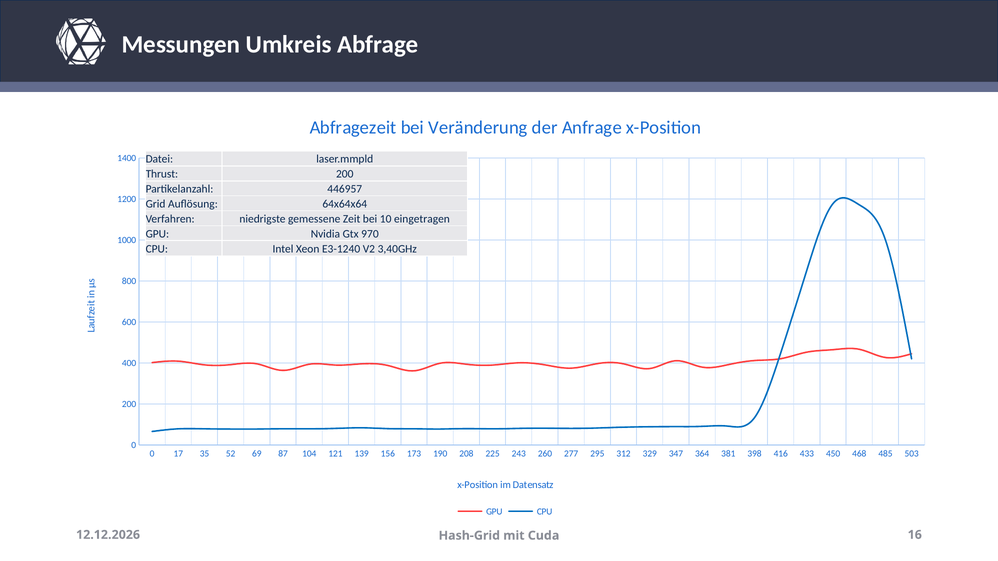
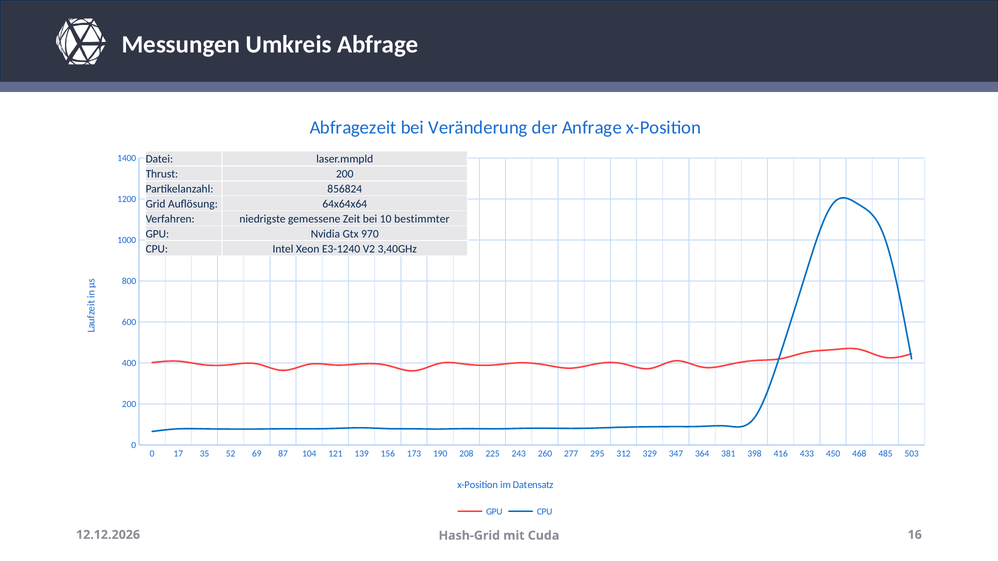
446957: 446957 -> 856824 (345, 189)
eingetragen: eingetragen -> bestimmter (422, 219)
